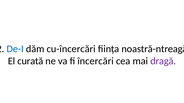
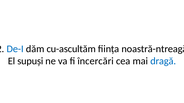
cu-încercări: cu-încercări -> cu-ascultăm (71, 49)
curată: curată -> supuși (30, 61)
dragă colour: purple -> blue (163, 61)
